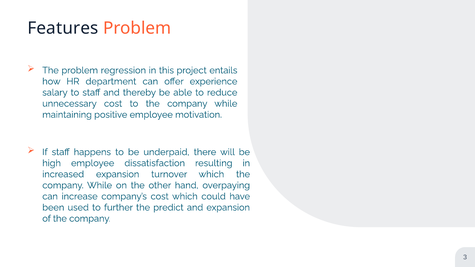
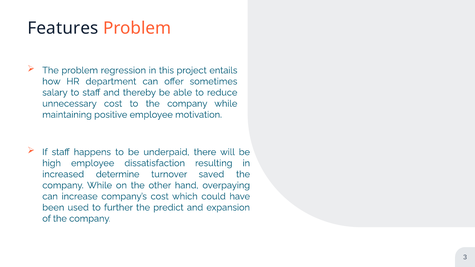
experience: experience -> sometimes (214, 81)
increased expansion: expansion -> determine (118, 174)
turnover which: which -> saved (211, 174)
